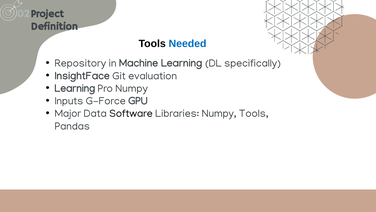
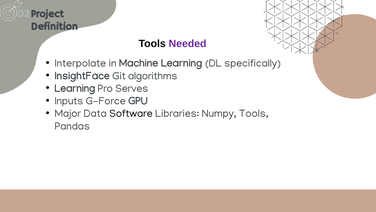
Needed colour: blue -> purple (188, 44)
Repository: Repository -> Interpolate (80, 63)
evaluation: evaluation -> algorithms (153, 76)
Pro Numpy: Numpy -> Serves (132, 88)
